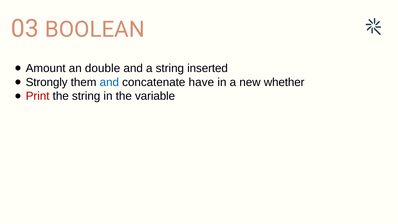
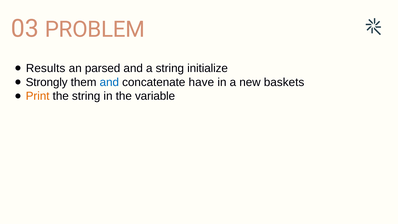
BOOLEAN: BOOLEAN -> PROBLEM (95, 30)
Amount: Amount -> Results (46, 68)
double: double -> parsed (103, 68)
inserted: inserted -> initialize (208, 68)
whether: whether -> baskets (284, 82)
Print colour: red -> orange (38, 96)
